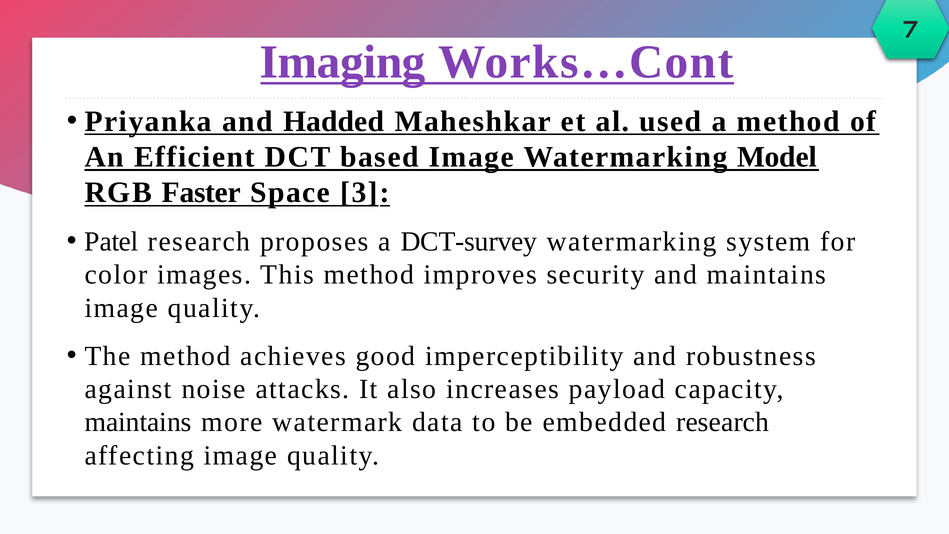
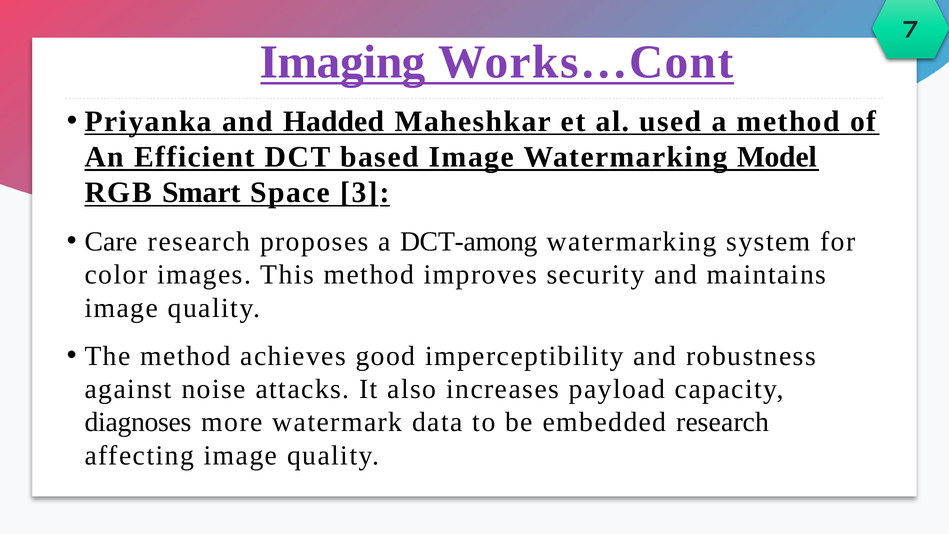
Faster: Faster -> Smart (201, 192)
Patel: Patel -> Care (111, 242)
DCT-survey: DCT-survey -> DCT-among (469, 242)
maintains: maintains -> diagnoses (138, 422)
